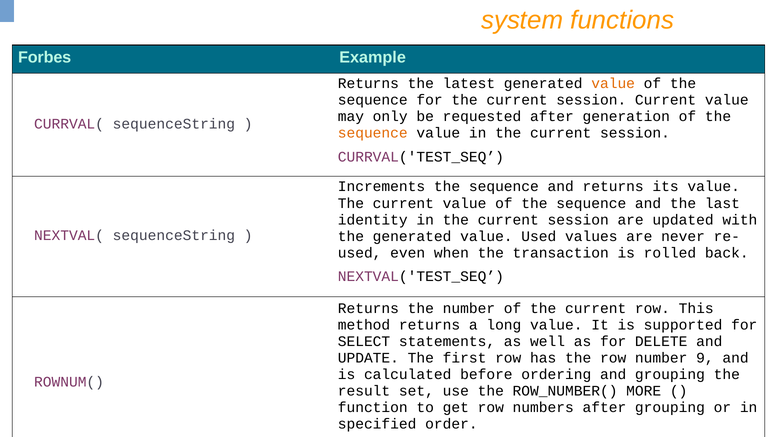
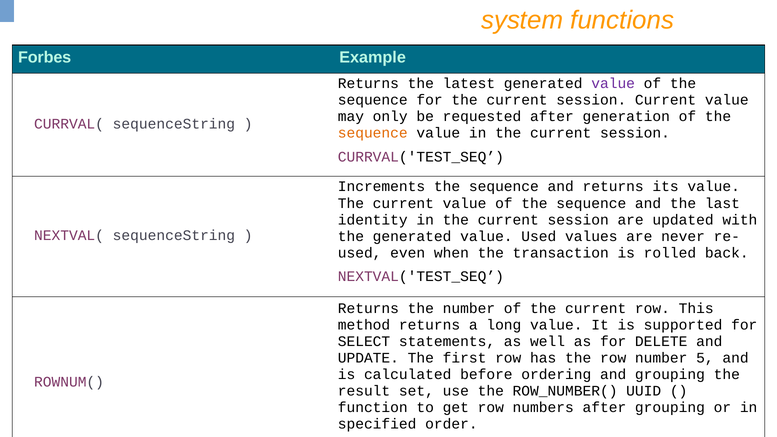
value colour: orange -> purple (613, 83)
9: 9 -> 5 (705, 358)
MORE: MORE -> UUID (644, 391)
